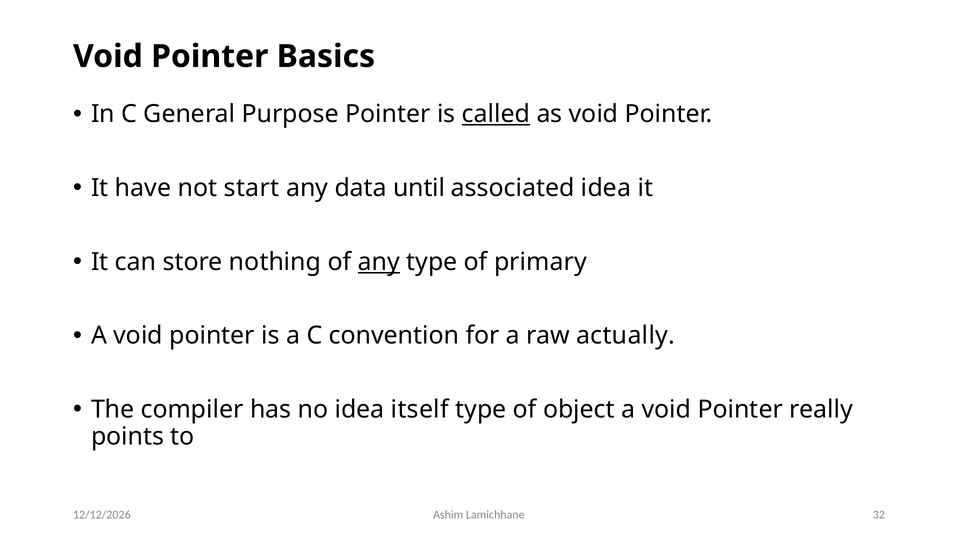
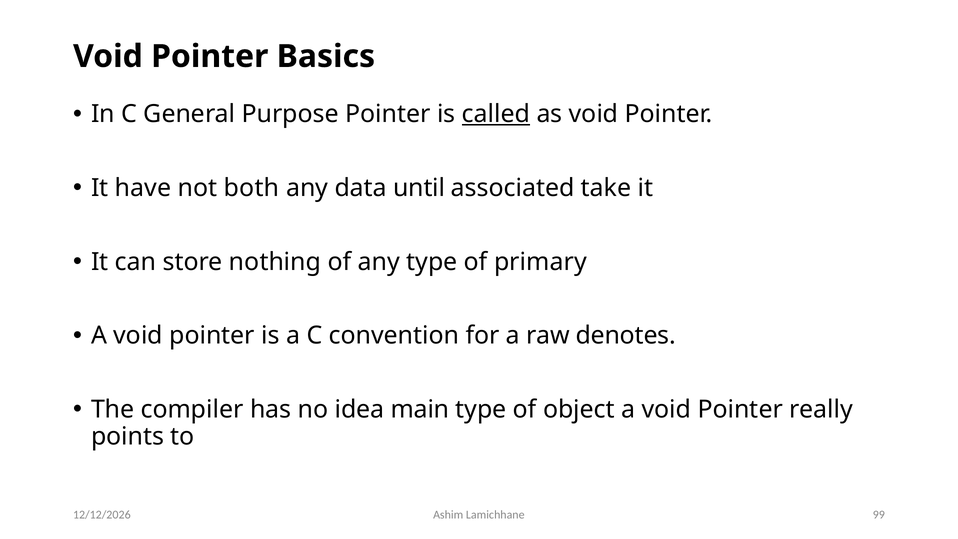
start: start -> both (252, 188)
associated idea: idea -> take (606, 188)
any underline: present -> none (379, 262)
actually: actually -> denotes (626, 336)
itself: itself -> main (420, 409)
32: 32 -> 99 (879, 514)
